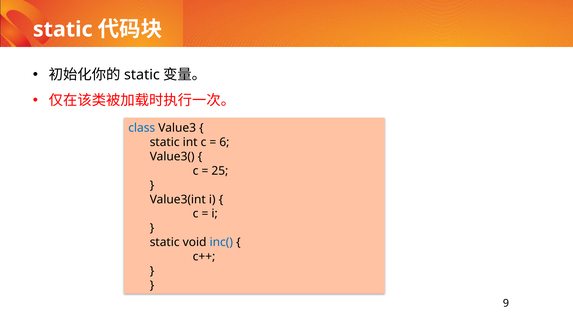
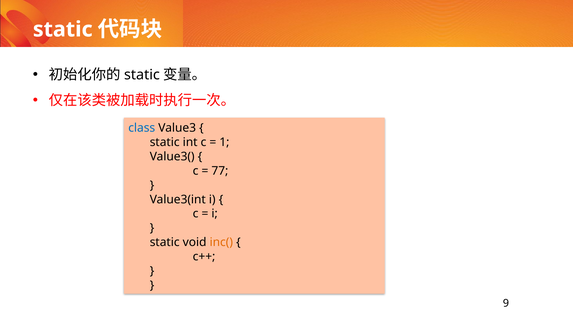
6: 6 -> 1 (224, 142)
25: 25 -> 77 (220, 171)
inc( colour: blue -> orange (221, 243)
